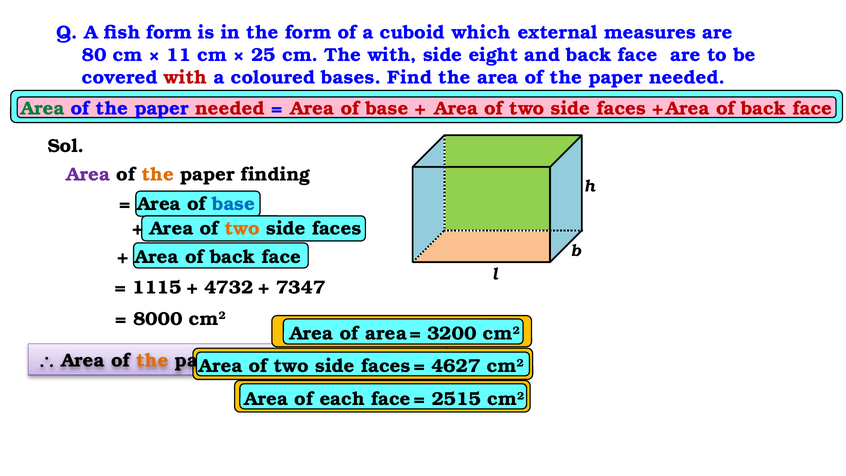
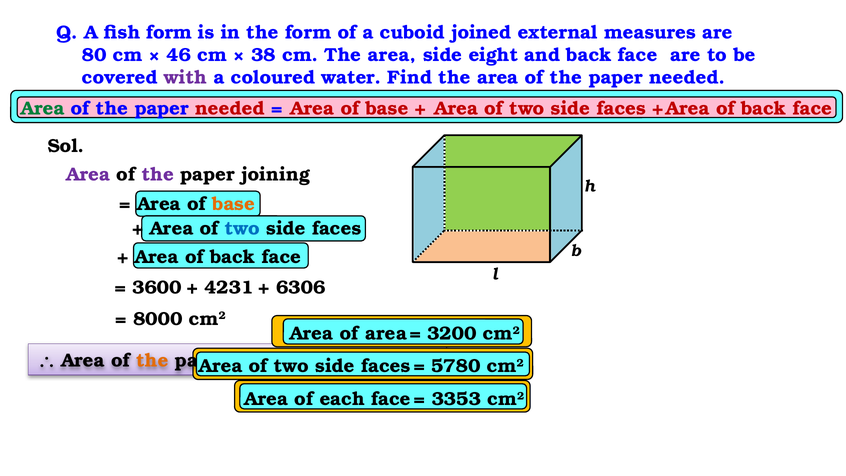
which: which -> joined (481, 33)
11: 11 -> 46 (179, 55)
25: 25 -> 38 (263, 55)
cm The with: with -> area (392, 55)
with colour: red -> purple (186, 78)
bases: bases -> water (351, 78)
the colour: orange -> purple (158, 175)
finding: finding -> joining (276, 175)
base colour: blue -> orange (234, 204)
two colour: orange -> blue (242, 229)
1115: 1115 -> 3600 (157, 288)
4732: 4732 -> 4231 (229, 288)
7347: 7347 -> 6306 (301, 288)
4627: 4627 -> 5780 (456, 366)
2515: 2515 -> 3353 (456, 399)
